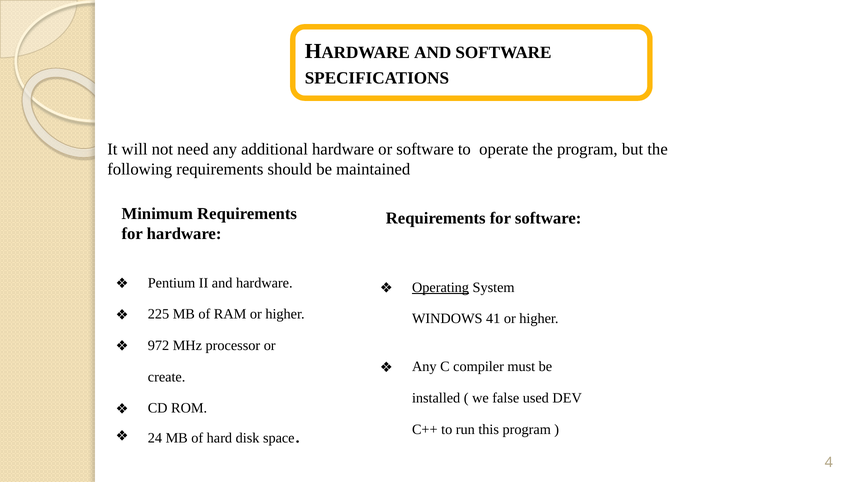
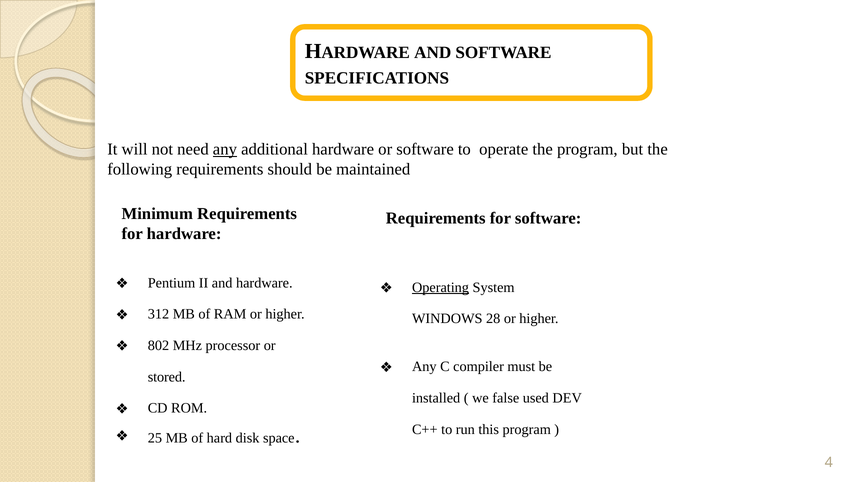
any underline: none -> present (225, 149)
225: 225 -> 312 (159, 314)
41: 41 -> 28 (493, 319)
972: 972 -> 802 (159, 346)
create: create -> stored (167, 377)
24: 24 -> 25 (155, 438)
